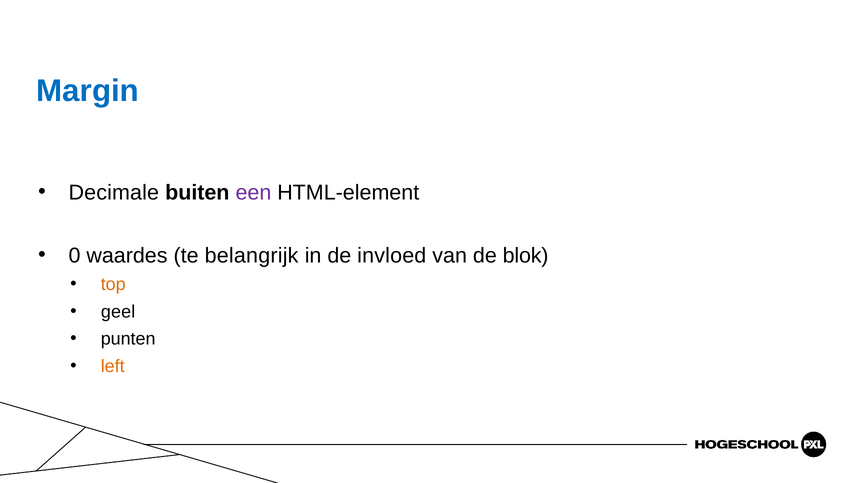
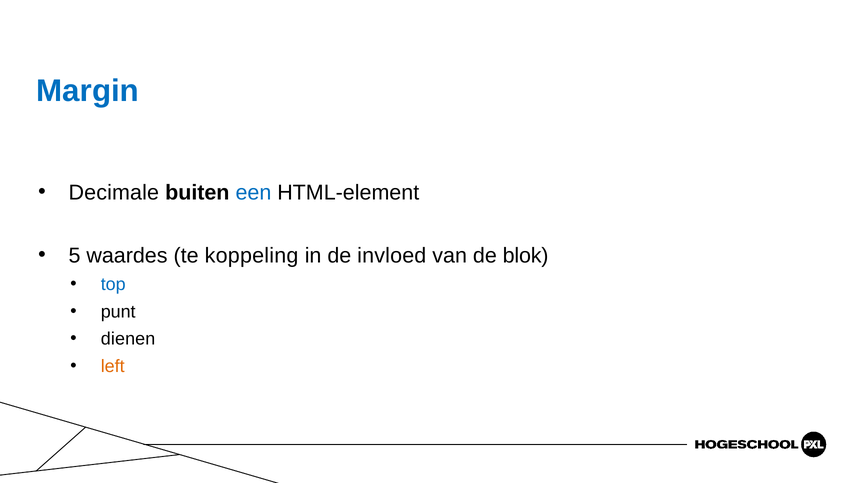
een colour: purple -> blue (253, 193)
0: 0 -> 5 (75, 256)
belangrijk: belangrijk -> koppeling (252, 256)
top colour: orange -> blue (113, 285)
geel: geel -> punt (118, 312)
punten: punten -> dienen (128, 339)
